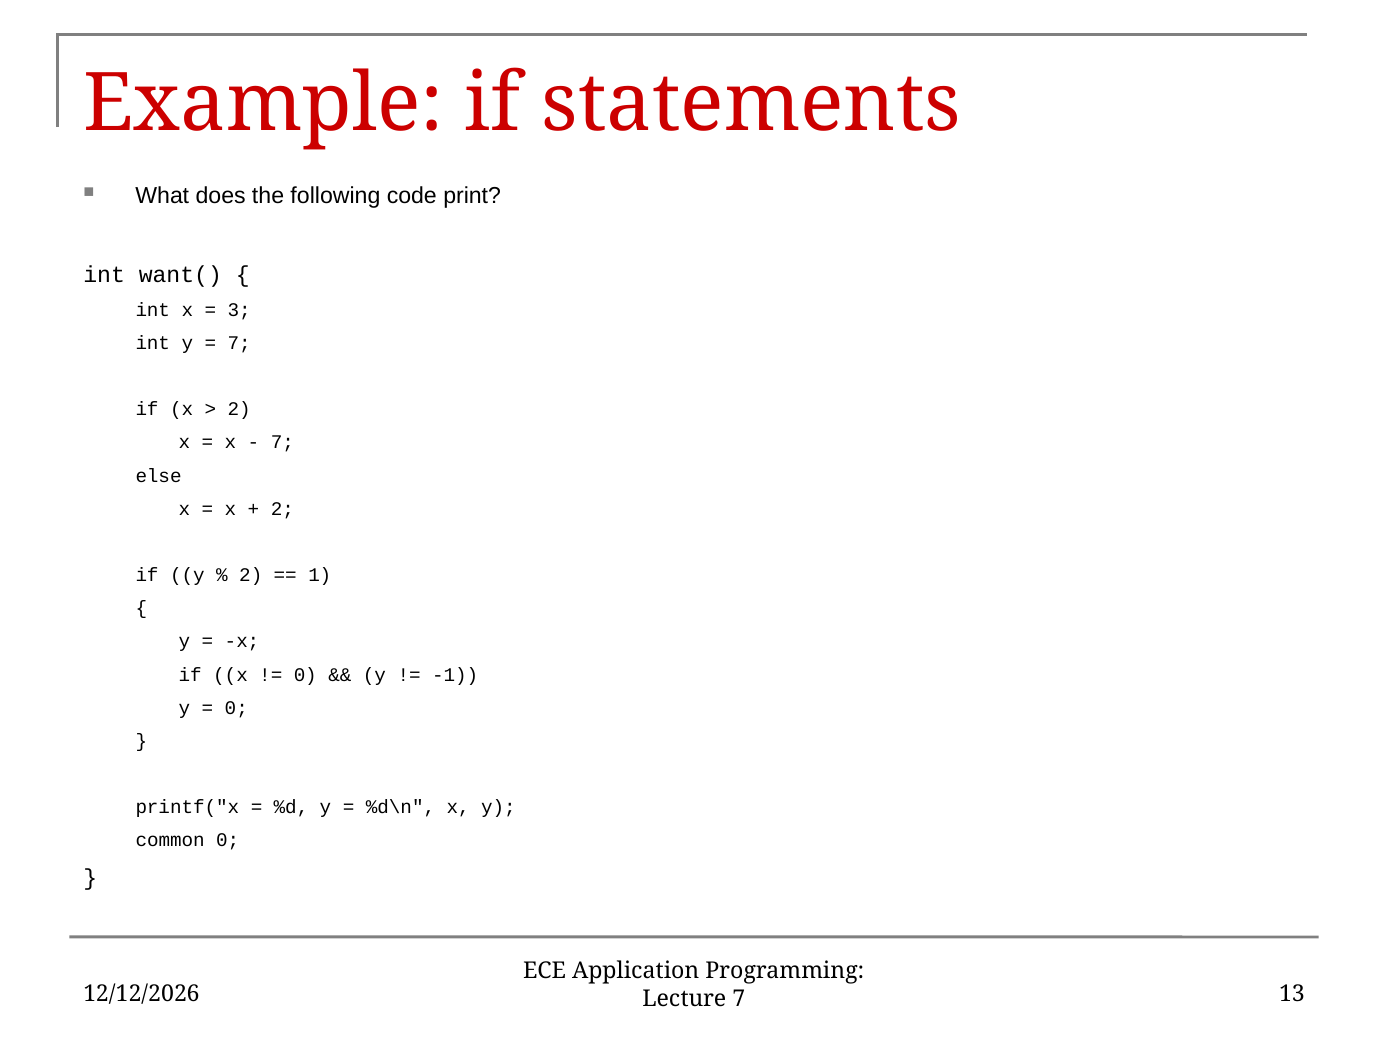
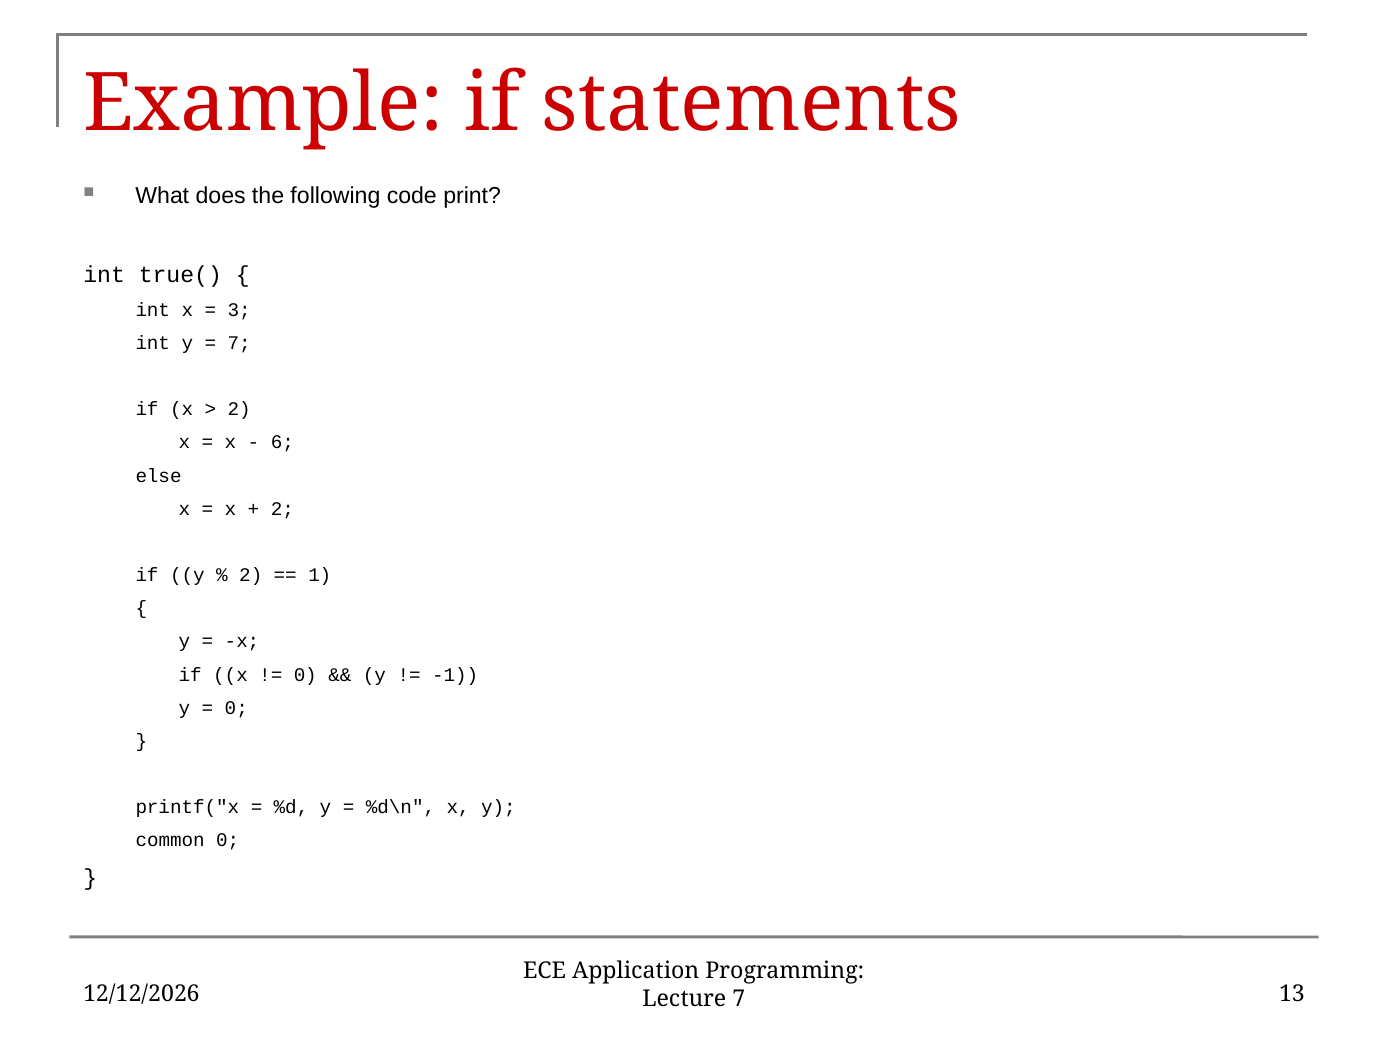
want(: want( -> true( (180, 275)
7: 7 -> 6 (282, 442)
